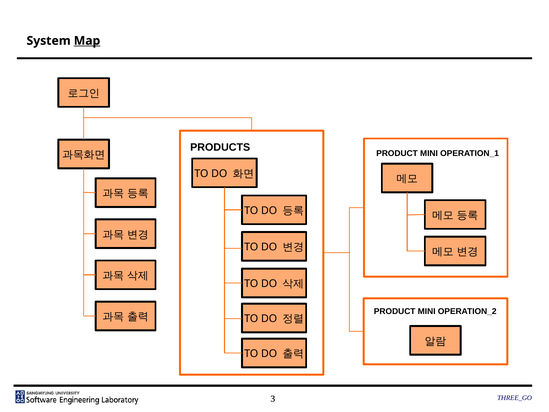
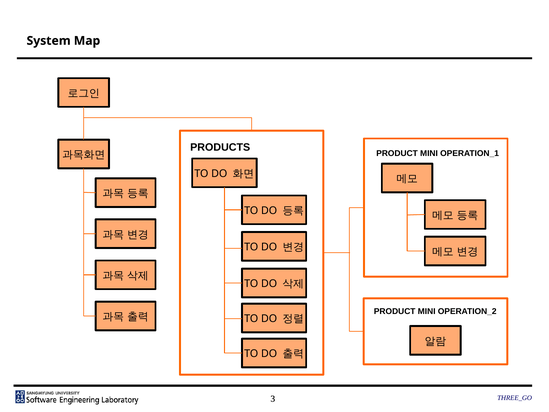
Map underline: present -> none (87, 41)
